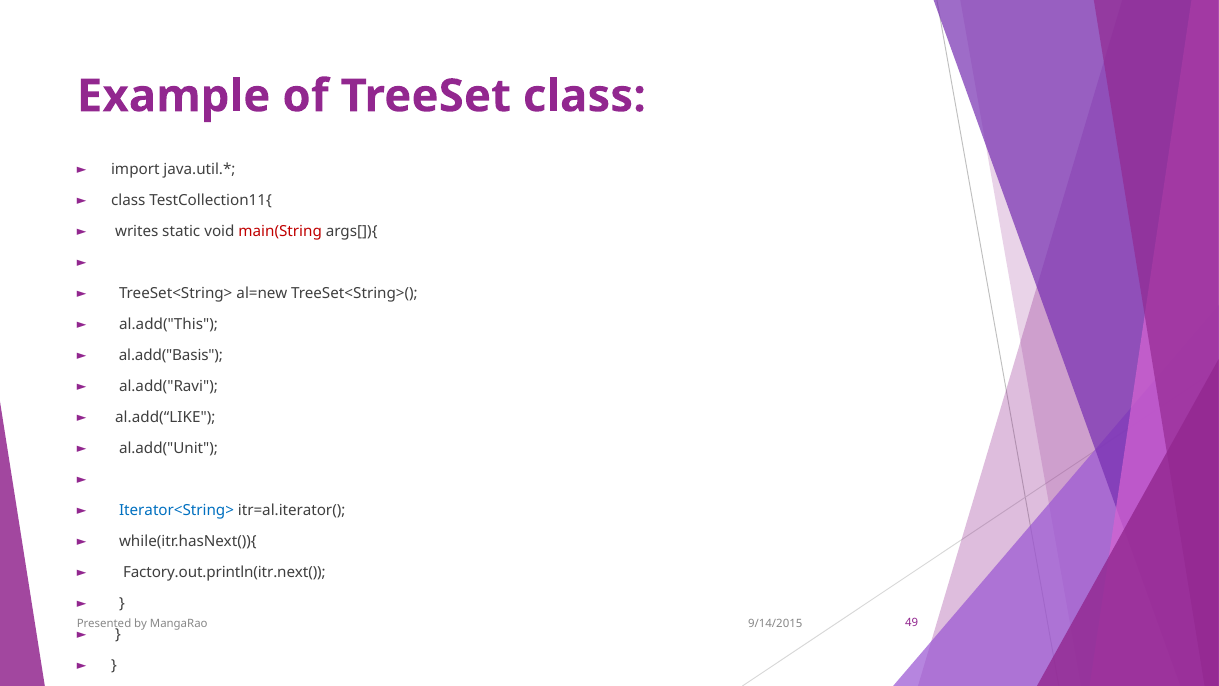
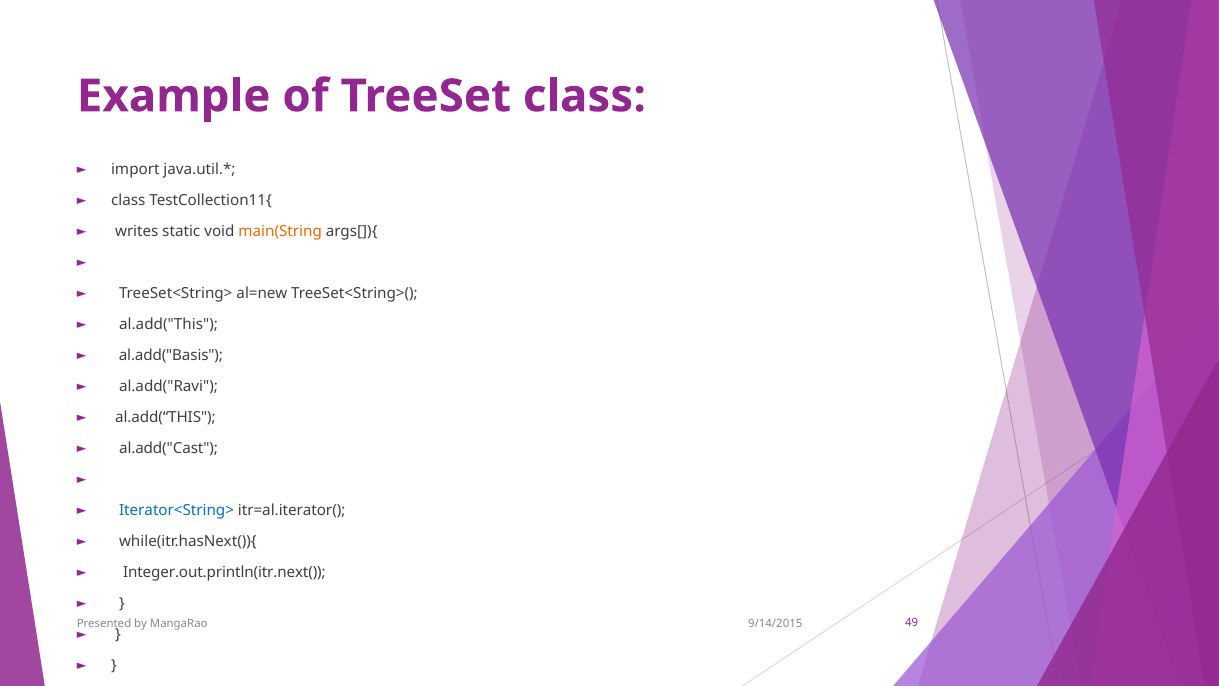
main(String colour: red -> orange (280, 231)
al.add(“LIKE: al.add(“LIKE -> al.add(“THIS (165, 417)
al.add("Unit: al.add("Unit -> al.add("Cast (169, 448)
Factory.out.println(itr.next(: Factory.out.println(itr.next( -> Integer.out.println(itr.next( (224, 572)
